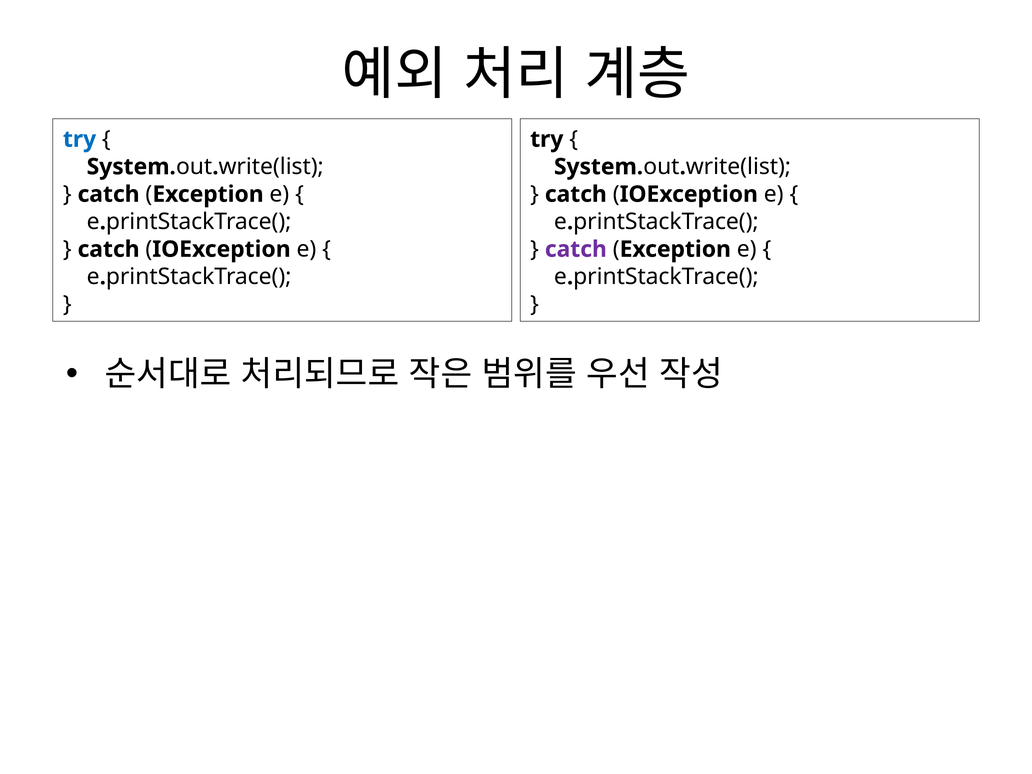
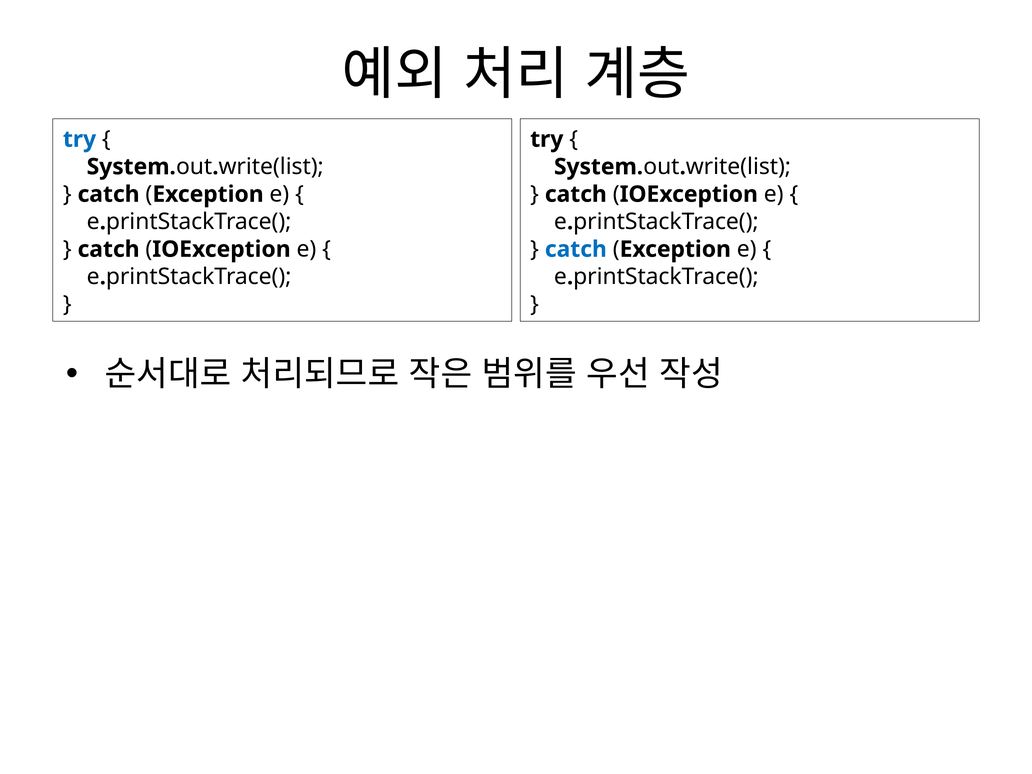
catch colour: purple -> blue (576, 249)
